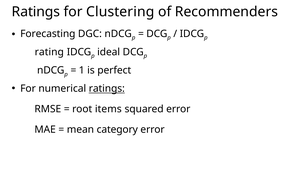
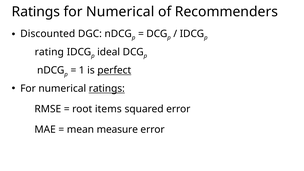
Clustering: Clustering -> Numerical (120, 12)
Forecasting: Forecasting -> Discounted (48, 34)
perfect underline: none -> present (114, 70)
category: category -> measure (117, 129)
